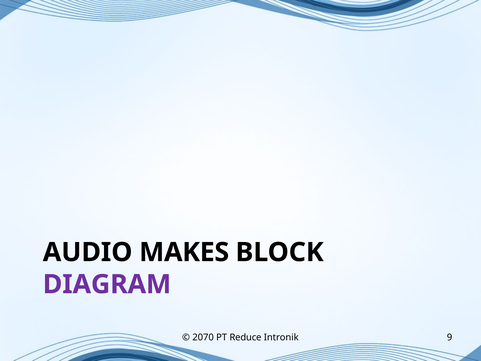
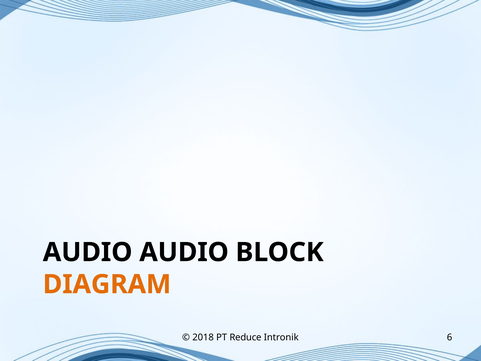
AUDIO MAKES: MAKES -> AUDIO (184, 252)
DIAGRAM colour: purple -> orange (107, 284)
2070: 2070 -> 2018 (203, 337)
9: 9 -> 6 (450, 337)
